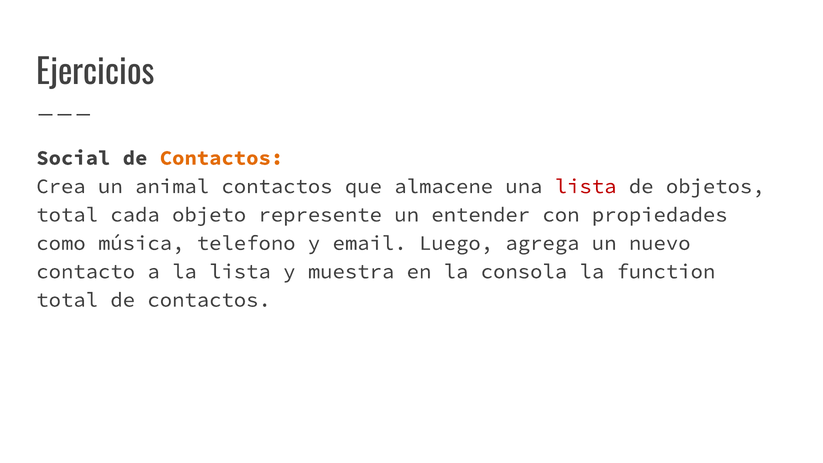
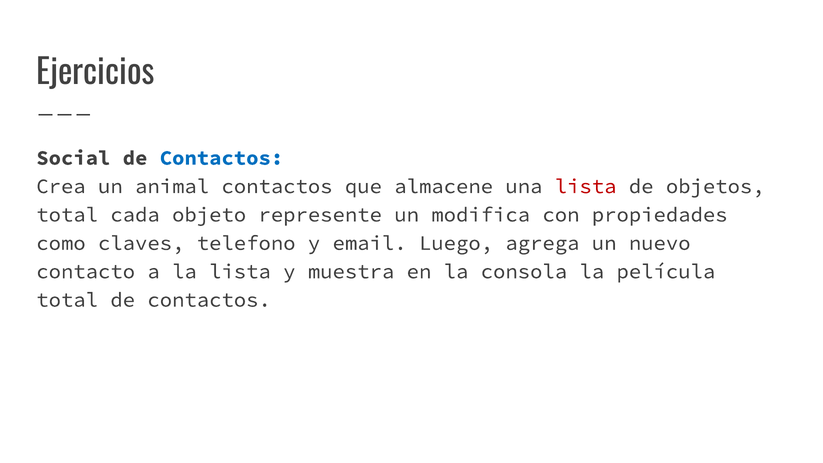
Contactos colour: orange -> blue (221, 158)
entender: entender -> modifica (481, 215)
música: música -> claves (141, 243)
function: function -> película (666, 271)
